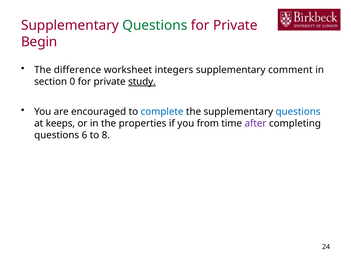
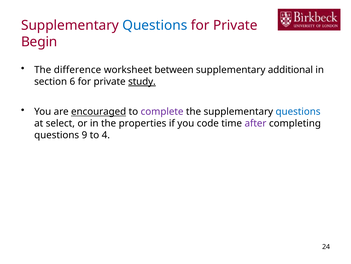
Questions colour: green -> blue (155, 25)
integers: integers -> between (174, 70)
comment: comment -> additional (290, 70)
0: 0 -> 6 (72, 81)
encouraged underline: none -> present (99, 111)
complete colour: blue -> purple (162, 111)
keeps: keeps -> select (60, 123)
from: from -> code (208, 123)
6: 6 -> 9 (84, 135)
8: 8 -> 4 (106, 135)
